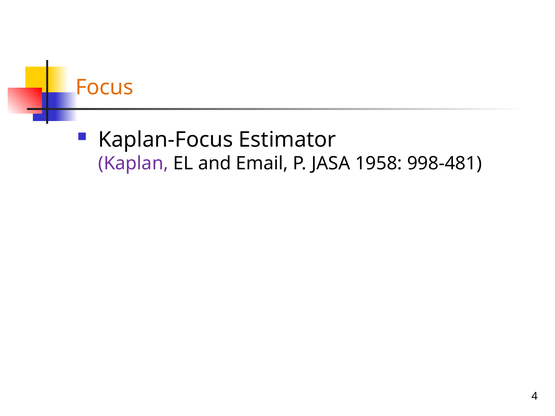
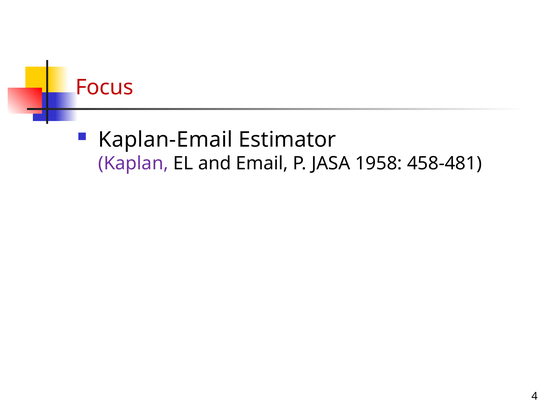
Focus colour: orange -> red (105, 87)
Kaplan-Focus: Kaplan-Focus -> Kaplan-Email (166, 140)
998-481: 998-481 -> 458-481 (445, 164)
